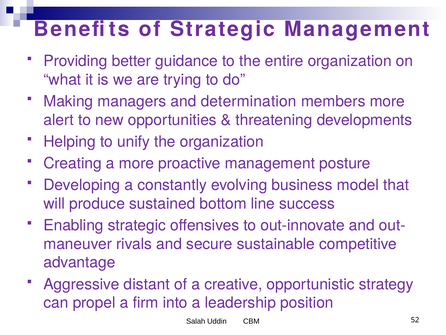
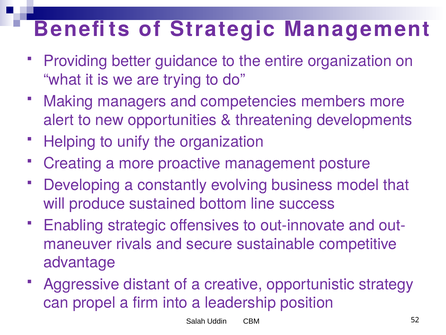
determination: determination -> competencies (249, 101)
